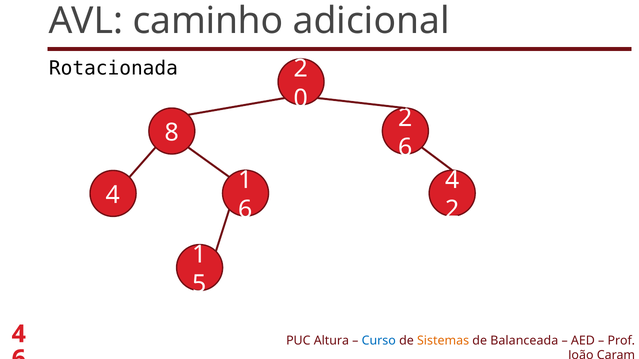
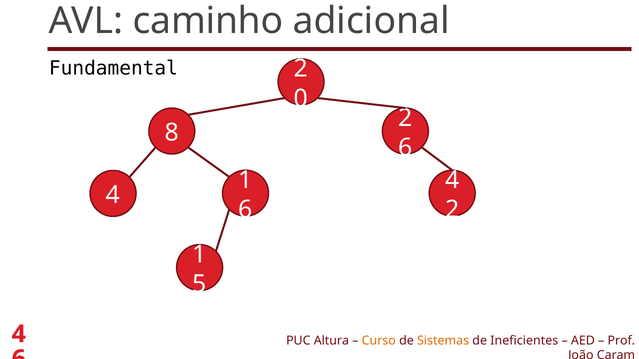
Rotacionada: Rotacionada -> Fundamental (113, 69)
Curso colour: blue -> orange (379, 341)
Balanceada: Balanceada -> Ineficientes (524, 341)
